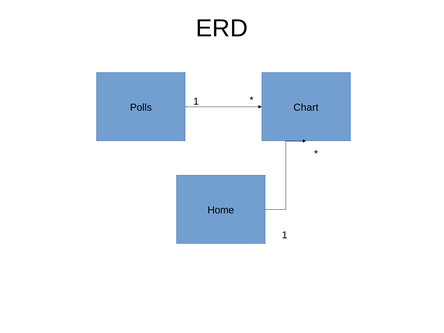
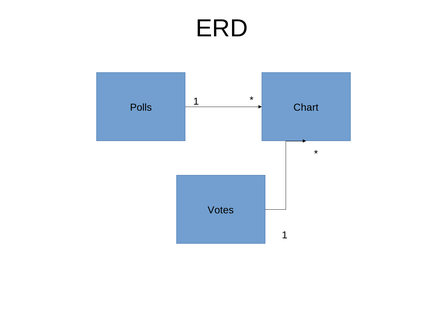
Home: Home -> Votes (221, 210)
